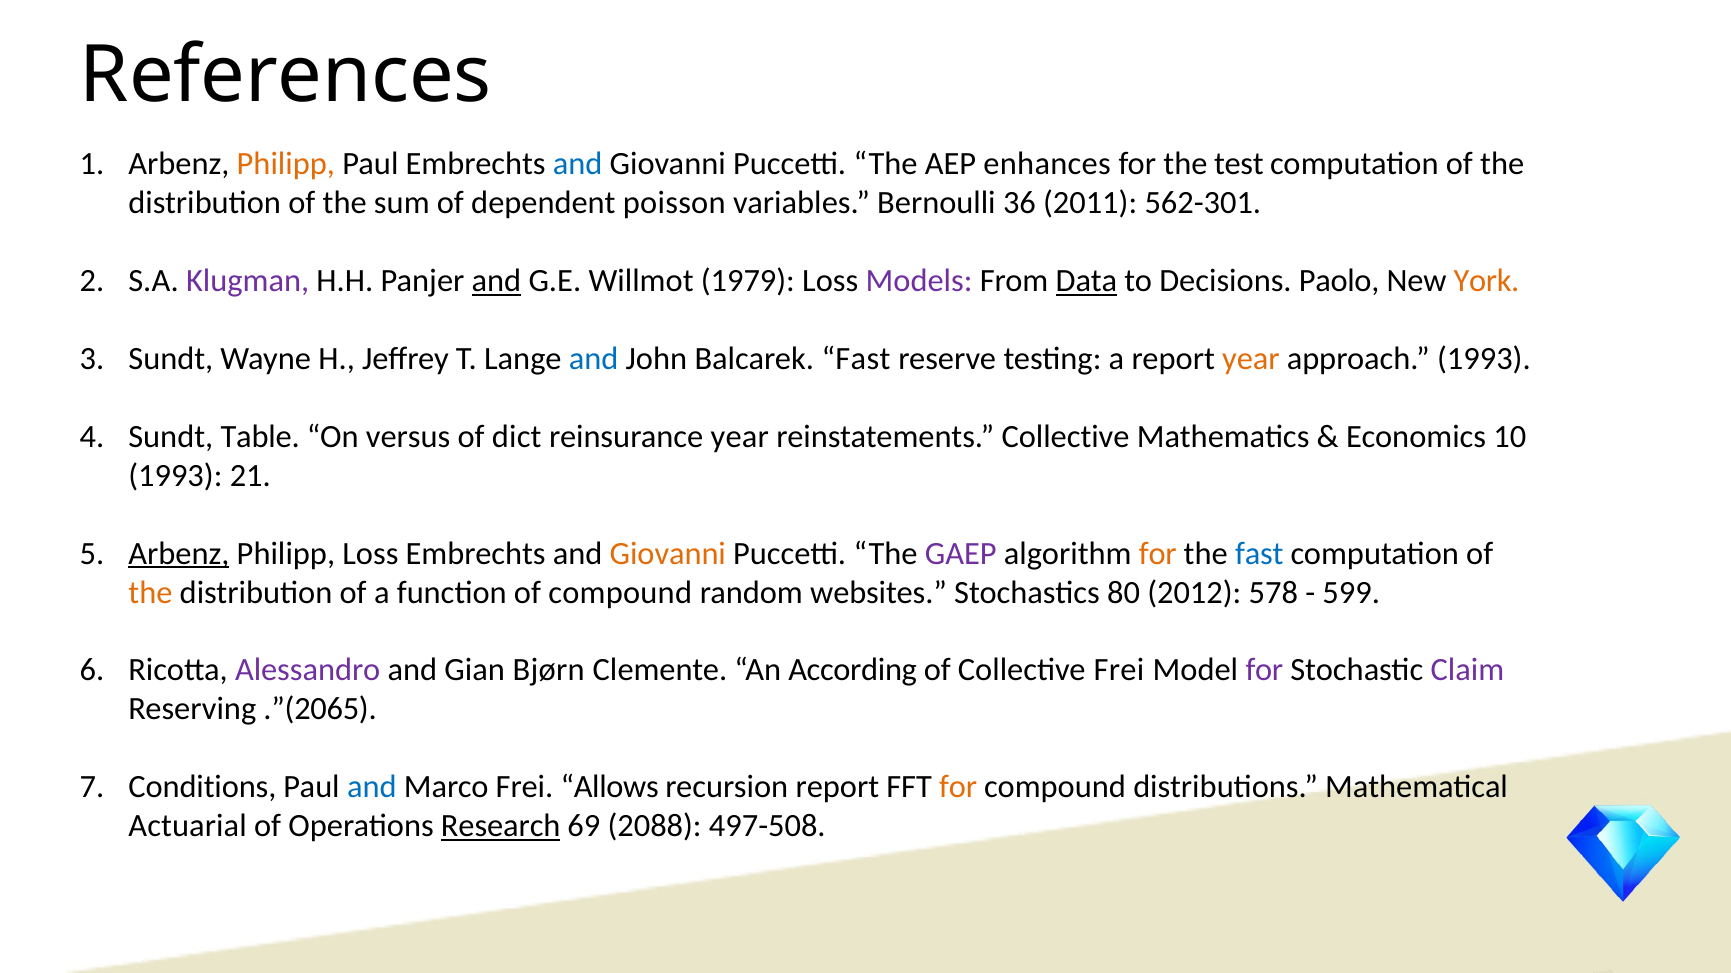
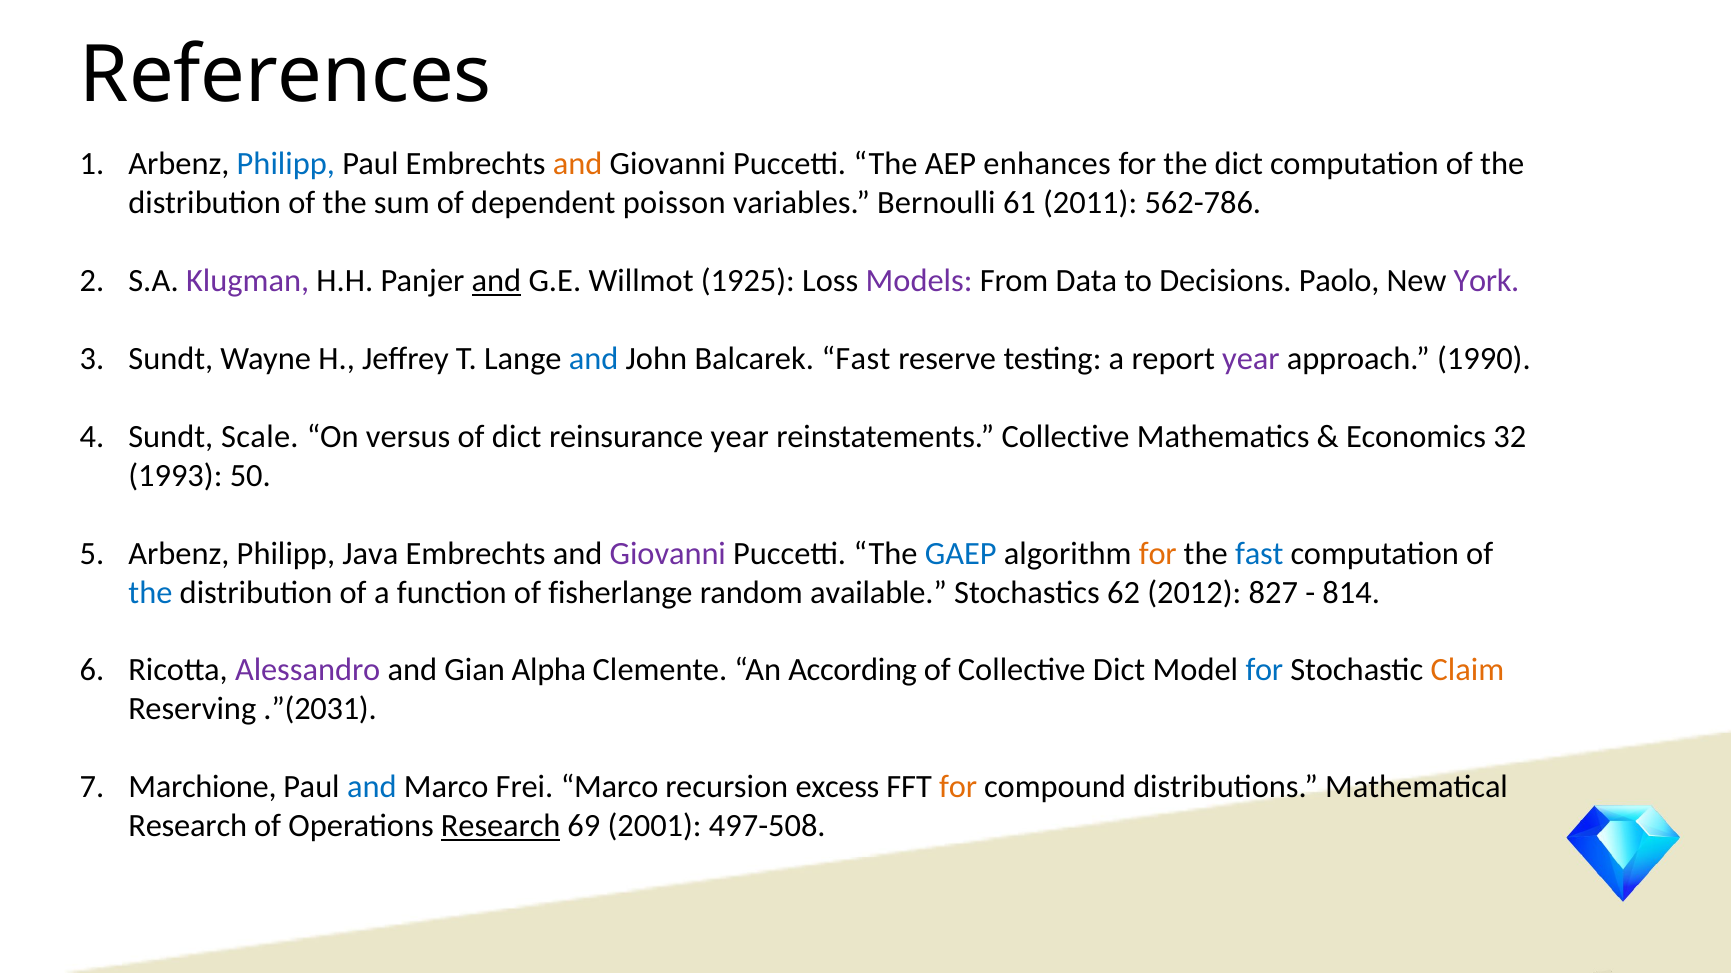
Philipp colour: orange -> blue (286, 164)
and colour: blue -> orange (578, 164)
the test: test -> dict (1239, 164)
36: 36 -> 61 (1019, 203)
562-301: 562-301 -> 562-786 (1203, 203)
1979: 1979 -> 1925 (748, 281)
Data underline: present -> none (1086, 281)
York colour: orange -> purple (1486, 281)
year colour: orange -> purple (1251, 359)
approach 1993: 1993 -> 1990 (1484, 359)
Table: Table -> Scale (260, 437)
10: 10 -> 32 (1510, 437)
21: 21 -> 50 (250, 476)
Arbenz underline: present -> none (179, 554)
Philipp Loss: Loss -> Java (370, 554)
Giovanni colour: orange -> purple (668, 554)
GAEP colour: purple -> blue (961, 554)
the colour: orange -> blue (150, 593)
of compound: compound -> fisherlange (620, 593)
websites: websites -> available (879, 593)
80: 80 -> 62 (1124, 593)
578: 578 -> 827 (1273, 593)
599: 599 -> 814 (1351, 593)
Bjørn: Bjørn -> Alpha (549, 671)
Collective Frei: Frei -> Dict (1119, 671)
for colour: purple -> blue (1264, 671)
Claim colour: purple -> orange (1467, 671)
.”(2065: .”(2065 -> .”(2031 (320, 710)
Conditions: Conditions -> Marchione (203, 788)
Frei Allows: Allows -> Marco (610, 788)
recursion report: report -> excess (837, 788)
Actuarial: Actuarial -> Research (188, 826)
2088: 2088 -> 2001 (655, 826)
